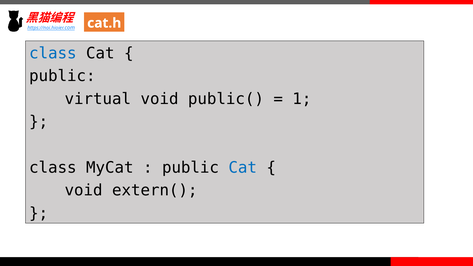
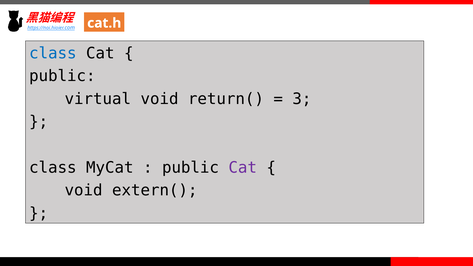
public(: public( -> return( (226, 99)
1: 1 -> 3 (302, 99)
Cat colour: blue -> purple (243, 168)
